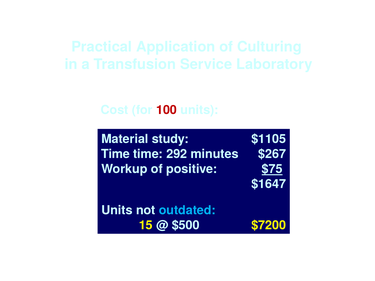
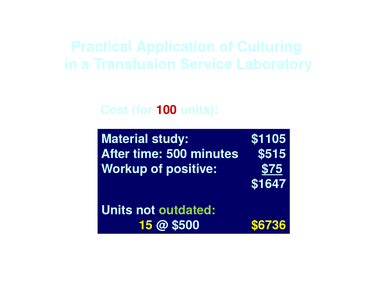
Time: Time -> After (115, 154)
292: 292 -> 500 (177, 154)
$267: $267 -> $515 (272, 154)
outdated colour: light blue -> light green (187, 210)
$7200: $7200 -> $6736 (269, 225)
